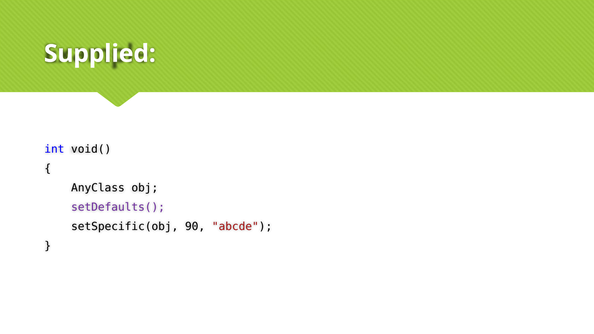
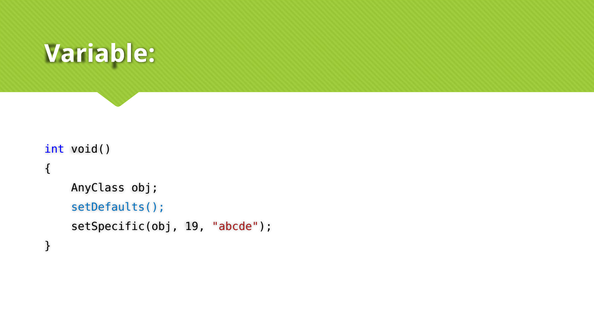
Supplied: Supplied -> Variable (100, 54)
setDefaults( colour: purple -> blue (118, 207)
90: 90 -> 19 (195, 227)
